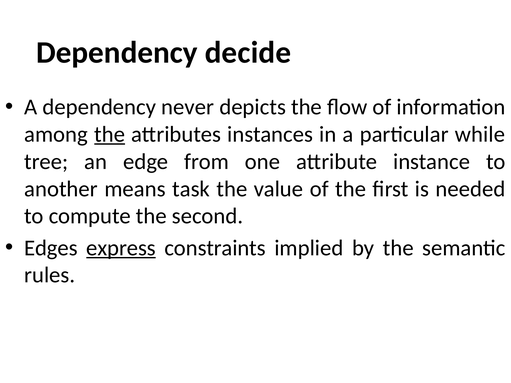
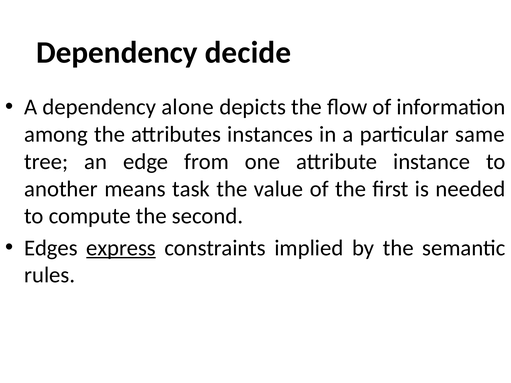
never: never -> alone (188, 107)
the underline: present -> none (110, 134)
while: while -> same (480, 134)
